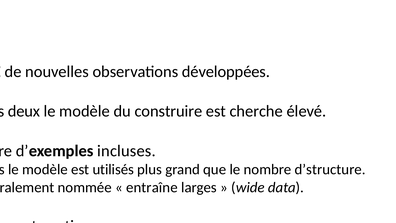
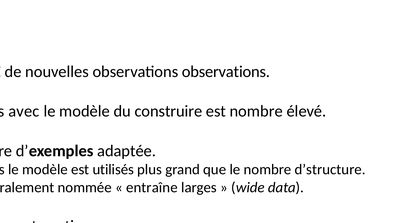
observations développées: développées -> observations (226, 71)
deux: deux -> avec (24, 111)
est cherche: cherche -> nombre (256, 111)
d’exemples incluses: incluses -> adaptée (127, 151)
